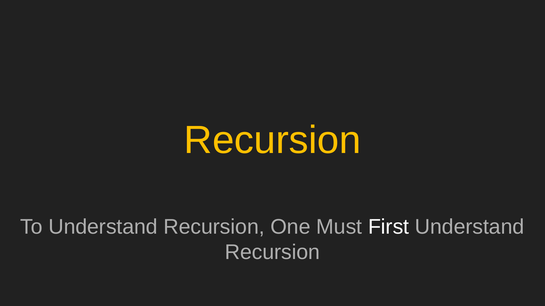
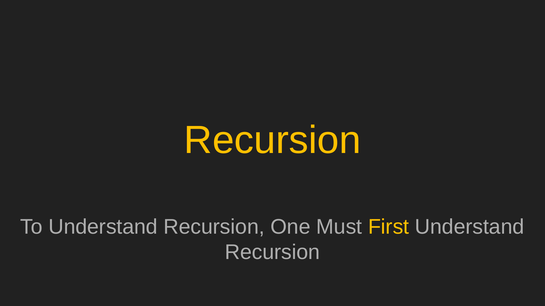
First colour: white -> yellow (389, 227)
